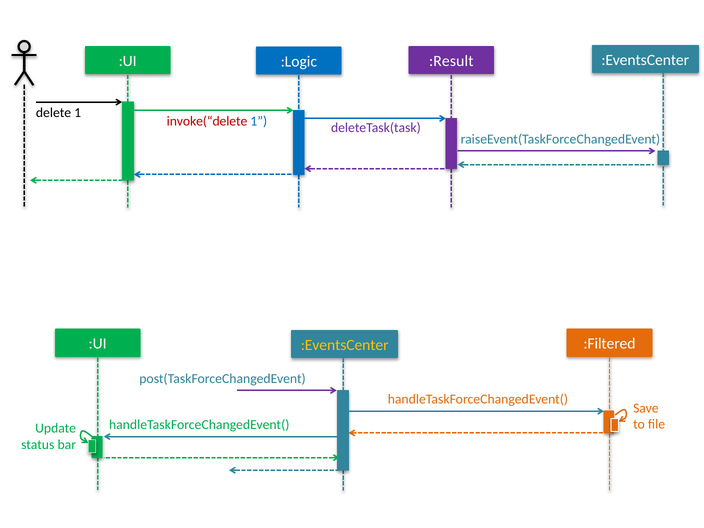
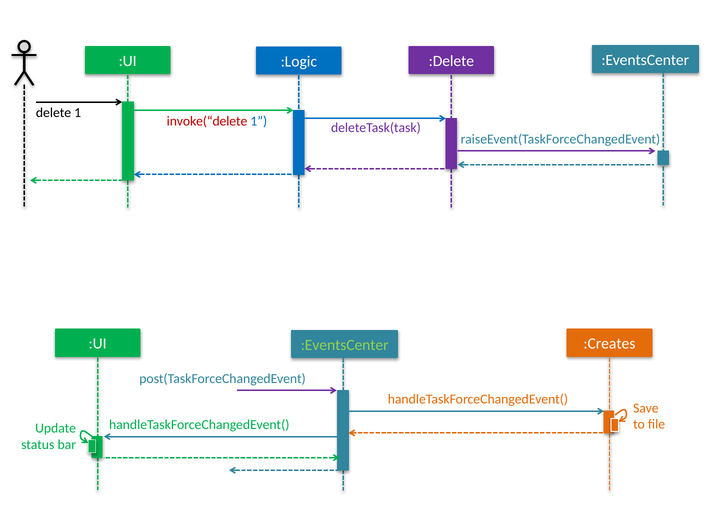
:Result: :Result -> :Delete (451, 61)
:Filtered: :Filtered -> :Creates (609, 344)
:EventsCenter colour: yellow -> light green (345, 345)
